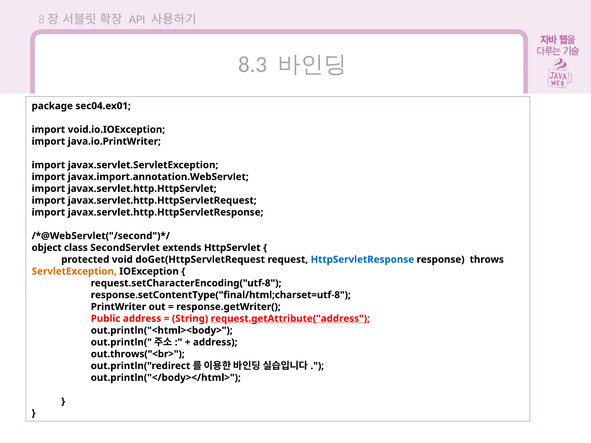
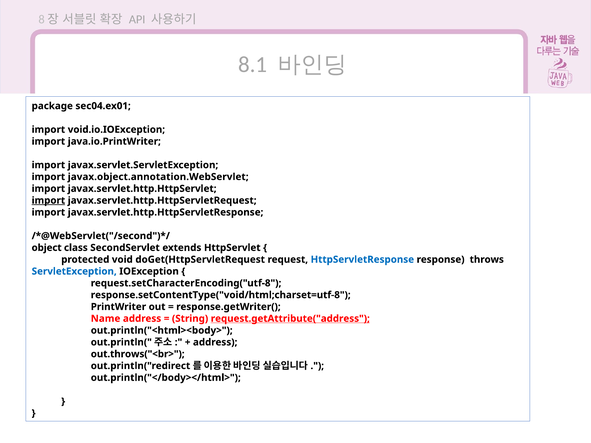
8.3: 8.3 -> 8.1 (253, 64)
javax.import.annotation.WebServlet: javax.import.annotation.WebServlet -> javax.object.annotation.WebServlet (158, 177)
import underline: none -> present (48, 201)
ServletException colour: orange -> blue (74, 271)
response.setContentType("final/html;charset=utf-8: response.setContentType("final/html;charset=utf-8 -> response.setContentType("void/html;charset=utf-8 (221, 295)
Public: Public -> Name (106, 319)
